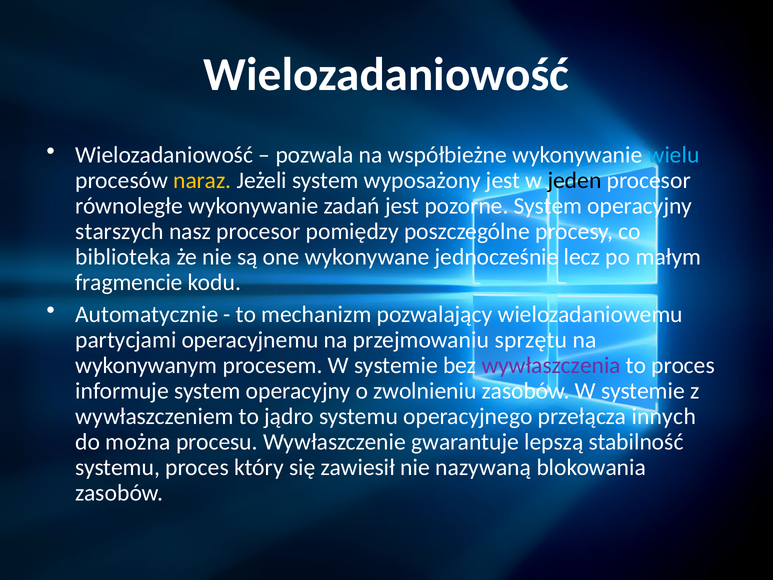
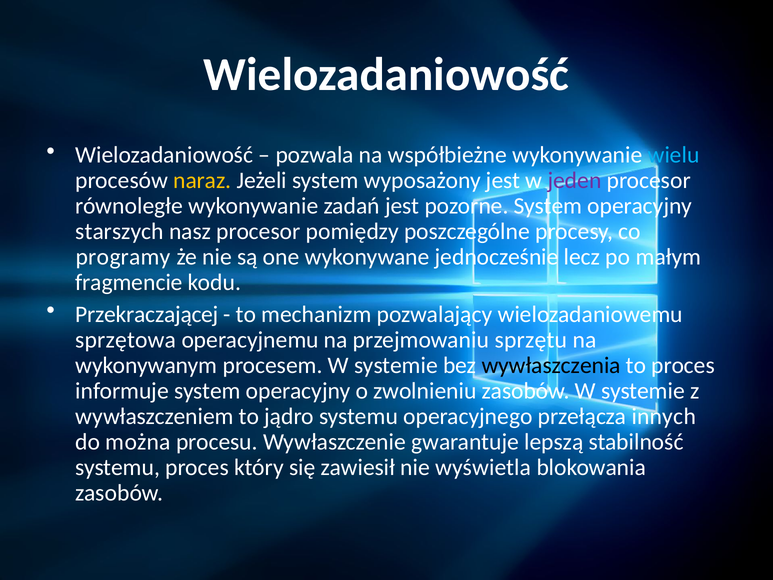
jeden colour: black -> purple (574, 180)
biblioteka: biblioteka -> programy (123, 257)
Automatycznie: Automatycznie -> Przekraczającej (147, 314)
partycjami: partycjami -> sprzętowa (126, 340)
wywłaszczenia colour: purple -> black (551, 365)
nazywaną: nazywaną -> wyświetla (483, 467)
